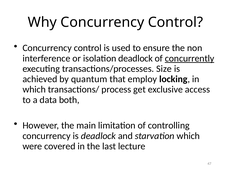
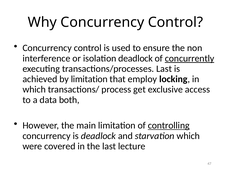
transactions/processes Size: Size -> Last (164, 69)
by quantum: quantum -> limitation (89, 79)
controlling underline: none -> present (169, 126)
